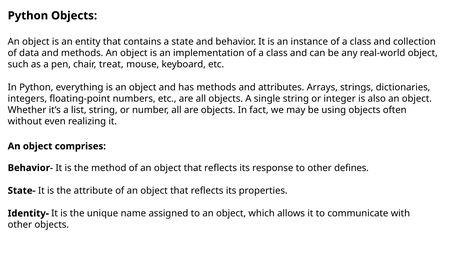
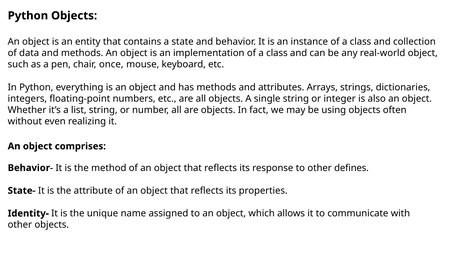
treat: treat -> once (111, 64)
